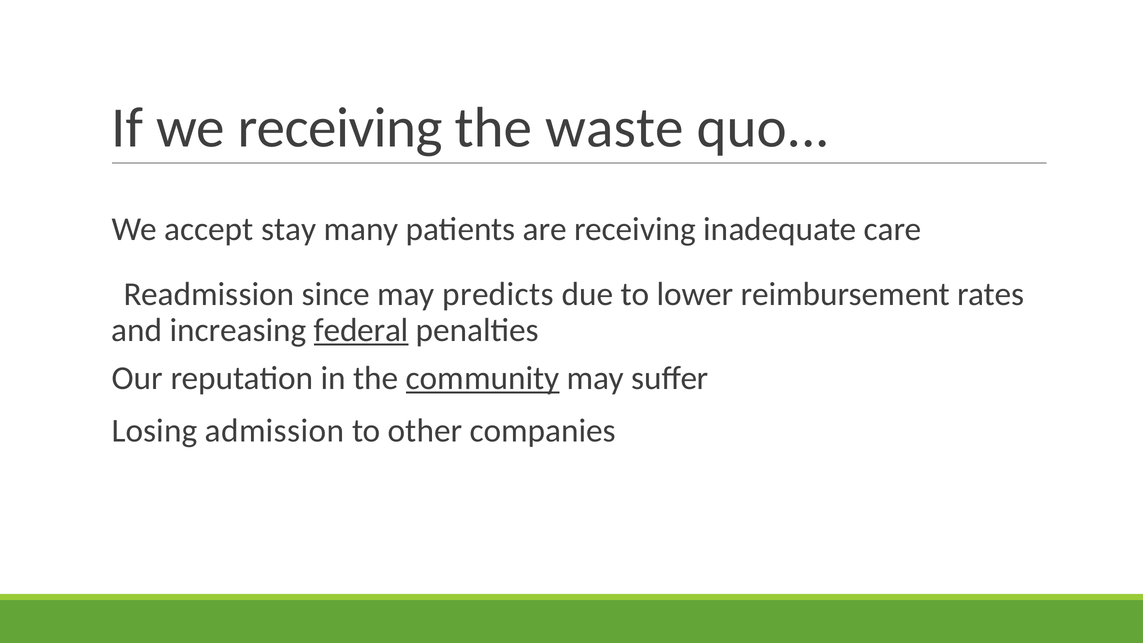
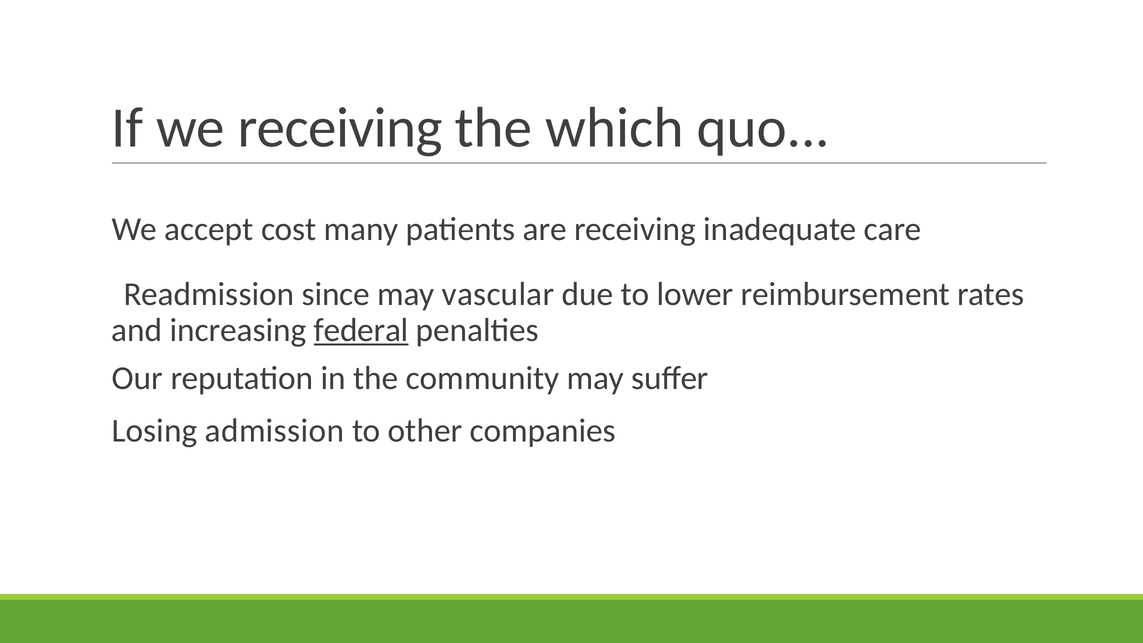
waste: waste -> which (614, 128)
stay: stay -> cost (289, 229)
predicts: predicts -> vascular (498, 294)
community underline: present -> none (483, 378)
